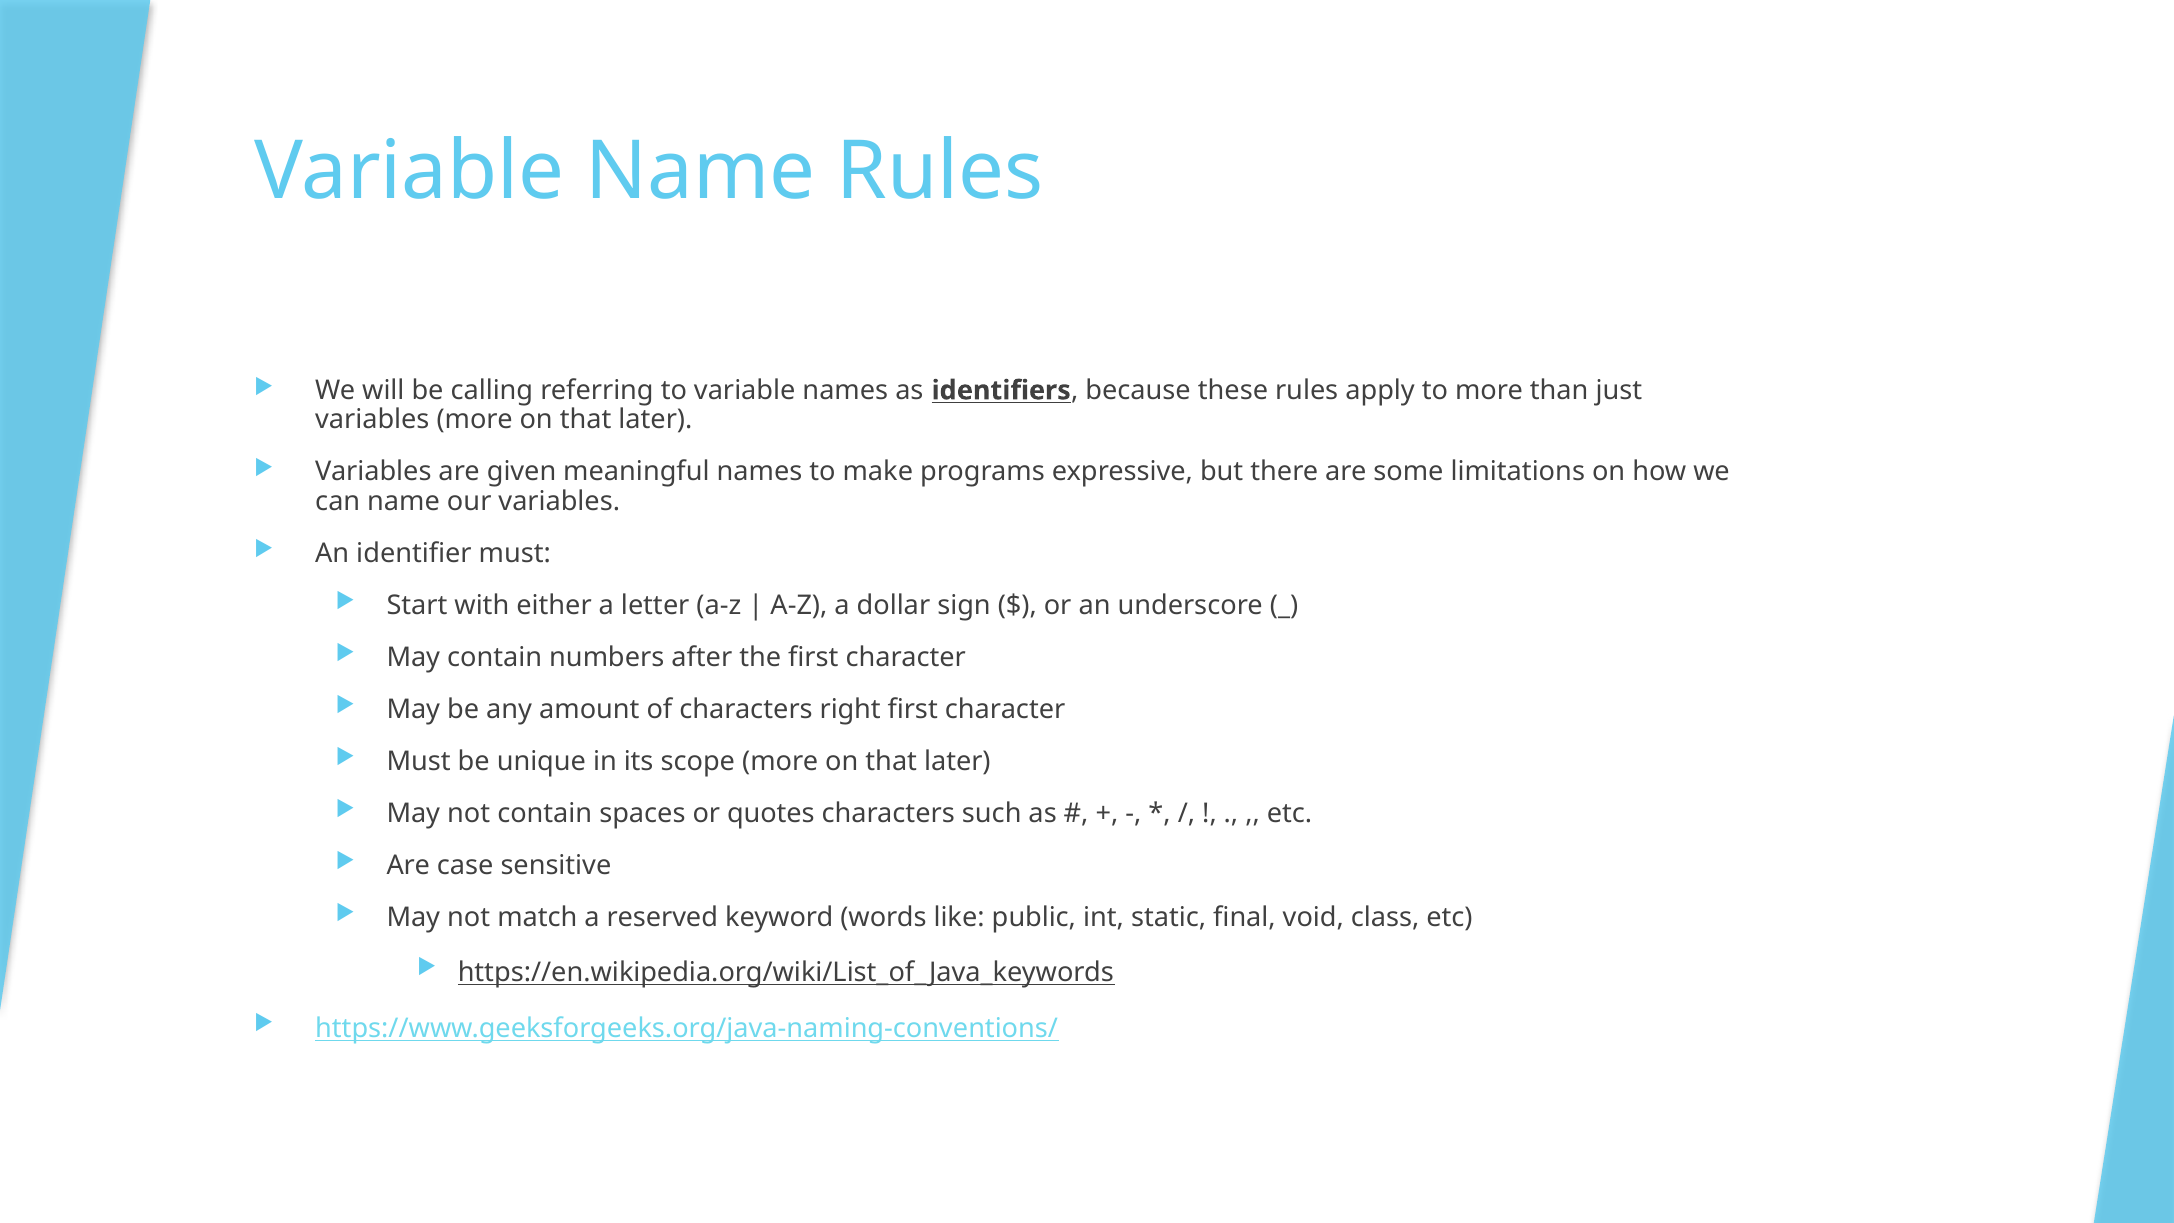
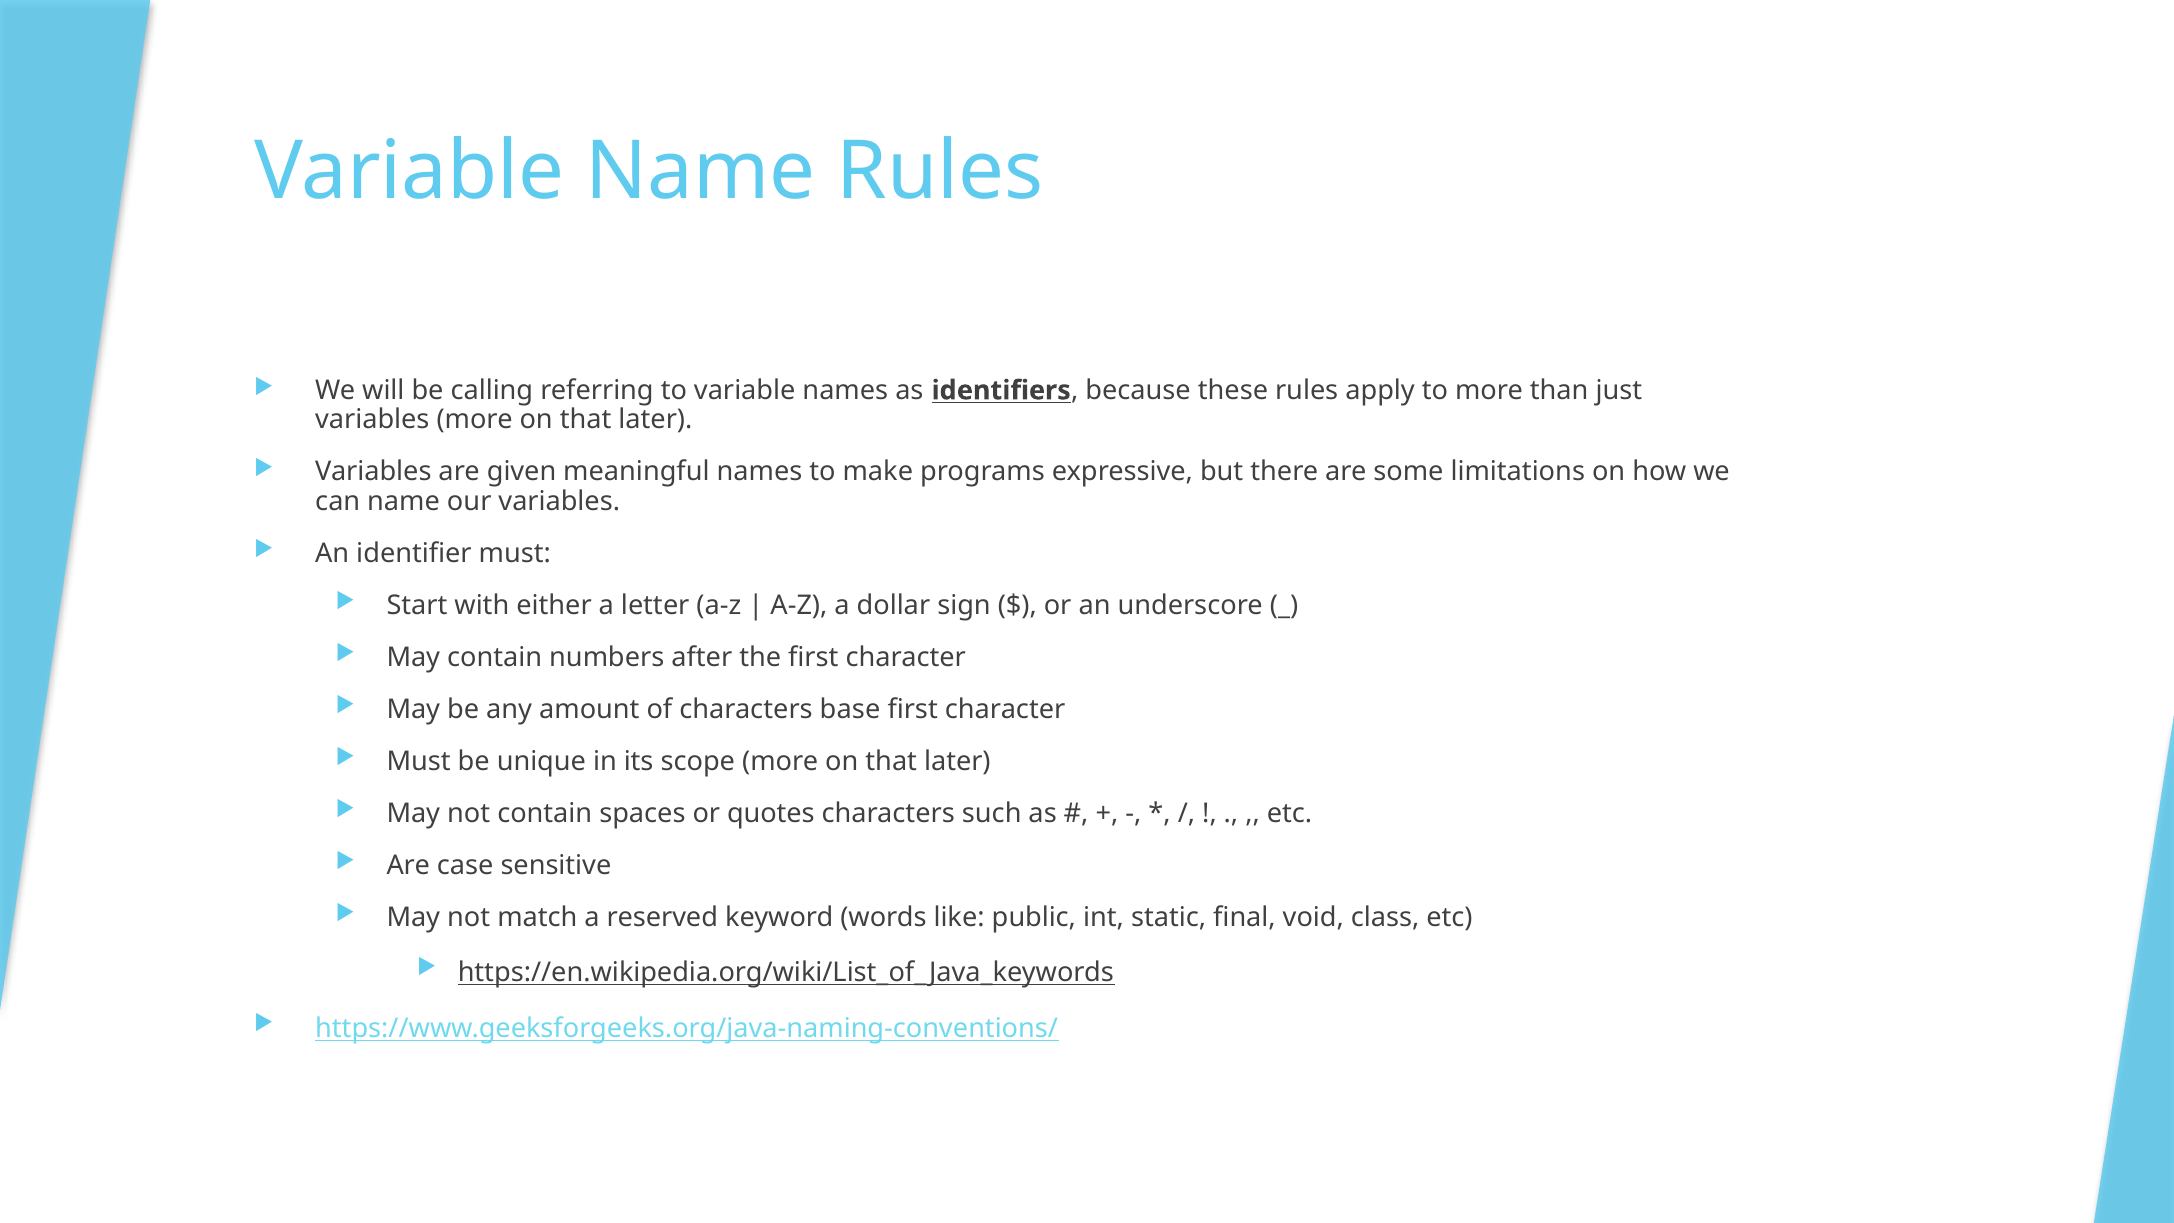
right: right -> base (850, 709)
